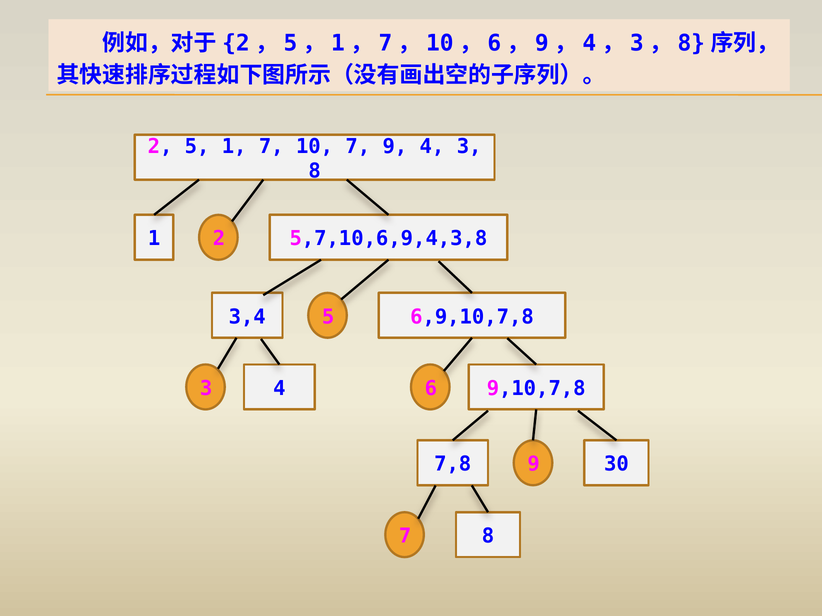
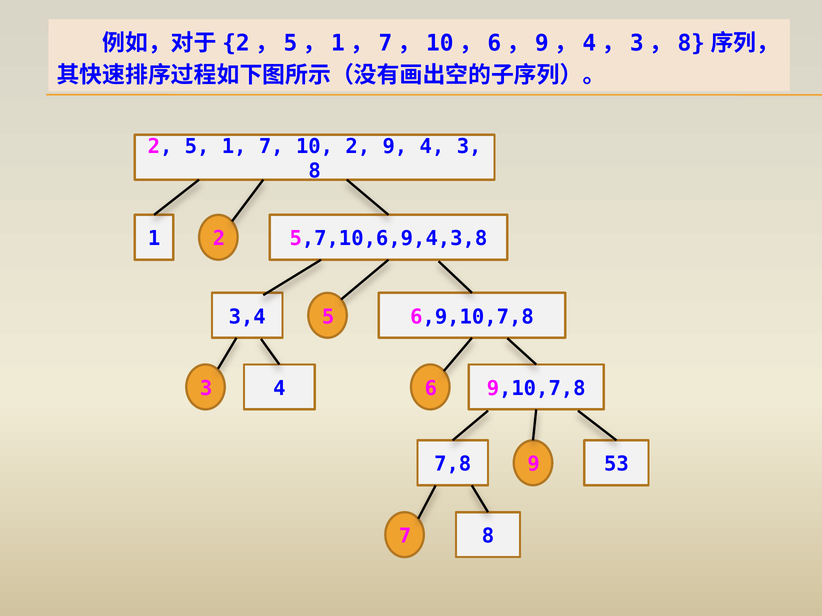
10 7: 7 -> 2 (358, 146)
30: 30 -> 53 (616, 465)
